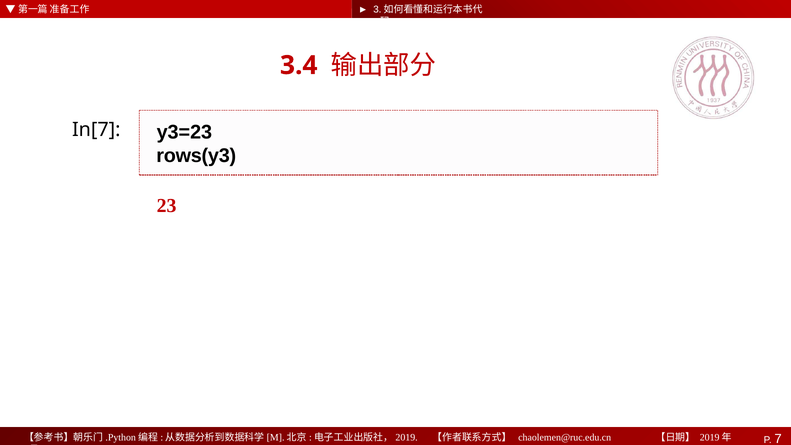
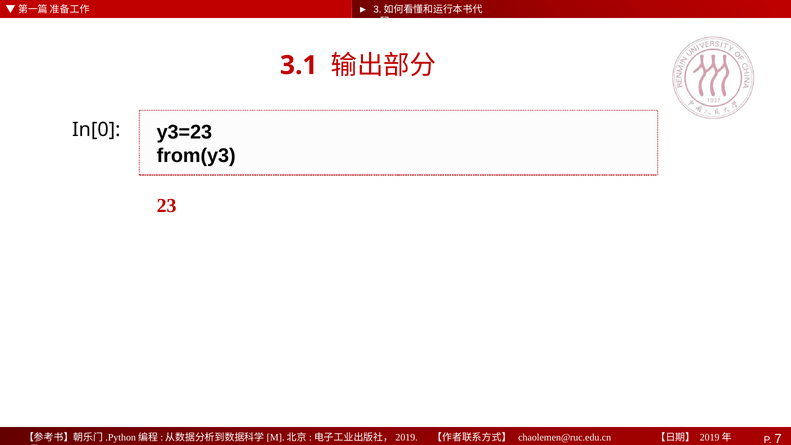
3.4: 3.4 -> 3.1 (299, 65)
In[7: In[7 -> In[0 (96, 130)
rows(y3: rows(y3 -> from(y3 (196, 156)
